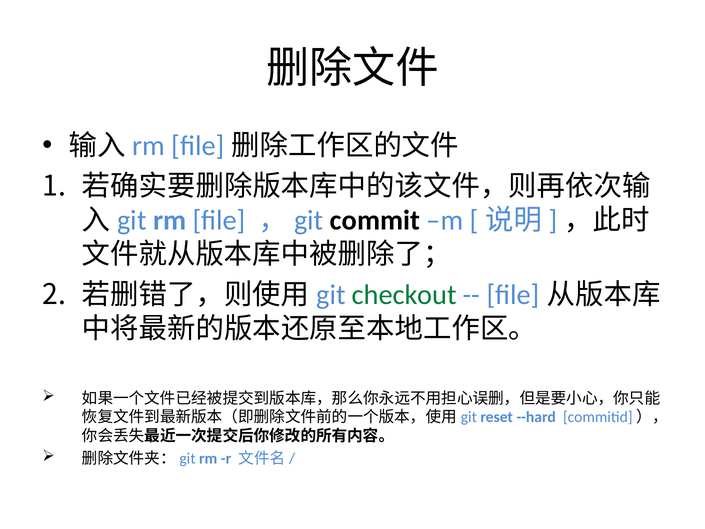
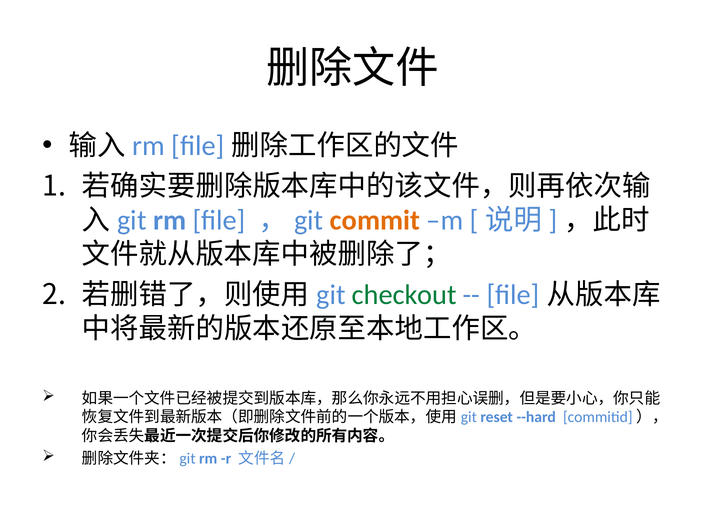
commit colour: black -> orange (375, 220)
